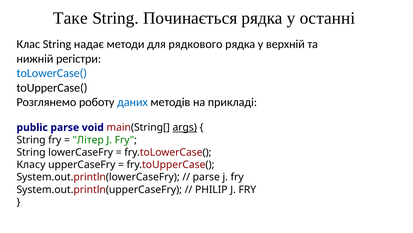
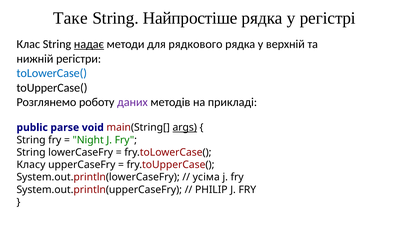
Починається: Починається -> Найпростіше (190, 18)
останні: останні -> регістрі (328, 18)
надає underline: none -> present (89, 44)
даних colour: blue -> purple (132, 102)
Літер: Літер -> Night (88, 140)
parse: parse -> усіма (206, 177)
